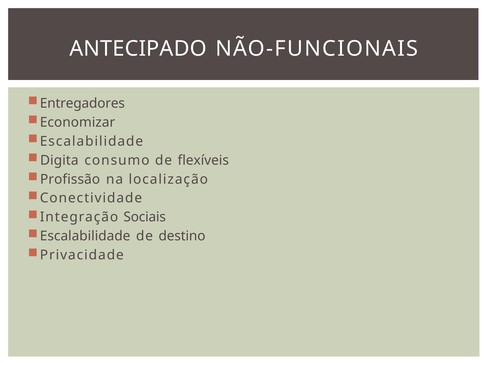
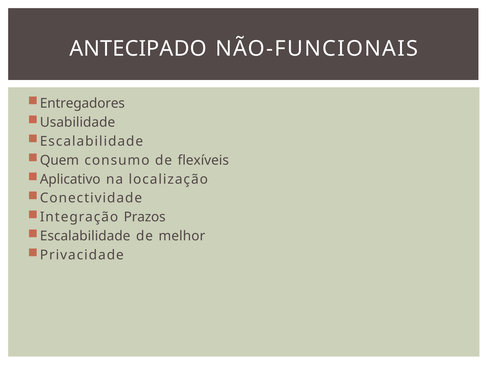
Economizar: Economizar -> Usabilidade (78, 122)
Digita: Digita -> Quem (59, 160)
Profissão: Profissão -> Aplicativo (70, 179)
Sociais: Sociais -> Prazos (145, 217)
destino: destino -> melhor (182, 236)
